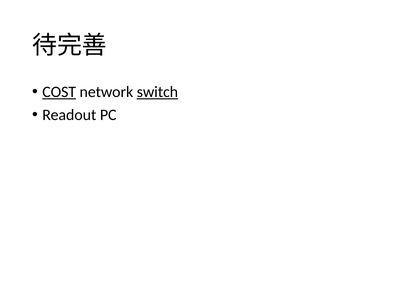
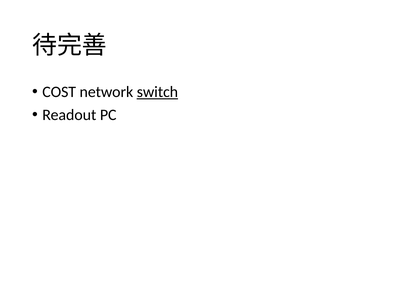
COST underline: present -> none (59, 92)
